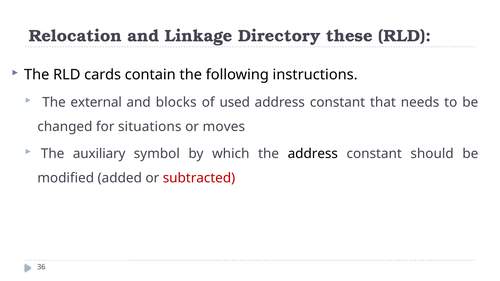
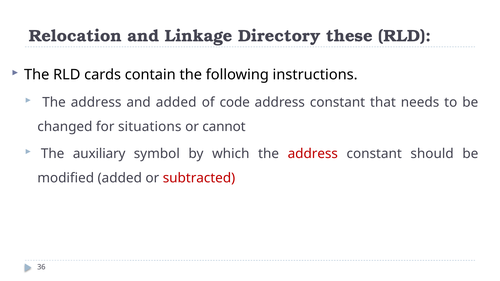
external: external -> address (96, 102)
and blocks: blocks -> added (176, 102)
used: used -> code (235, 102)
moves: moves -> cannot (224, 127)
address colour: black -> red (313, 154)
